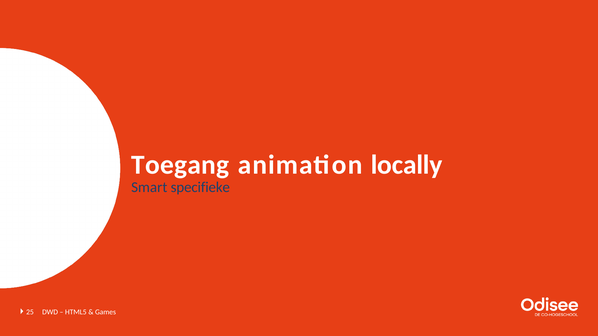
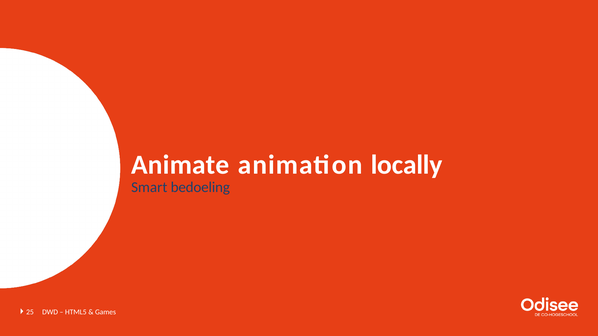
Toegang: Toegang -> Animate (180, 165)
specifieke: specifieke -> bedoeling (200, 188)
